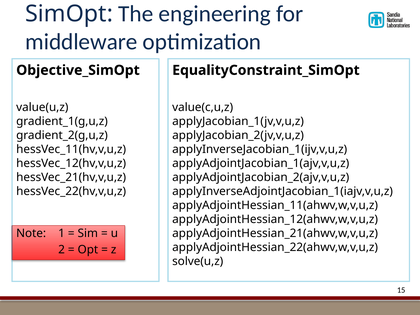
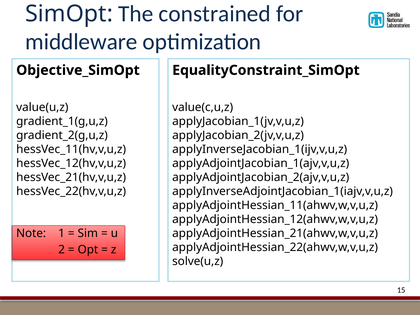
engineering: engineering -> constrained (215, 14)
